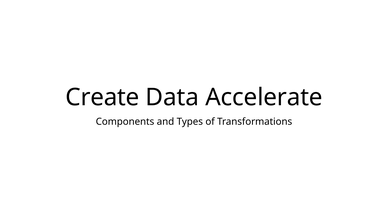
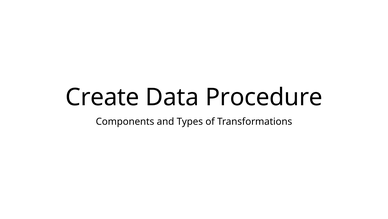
Accelerate: Accelerate -> Procedure (264, 97)
